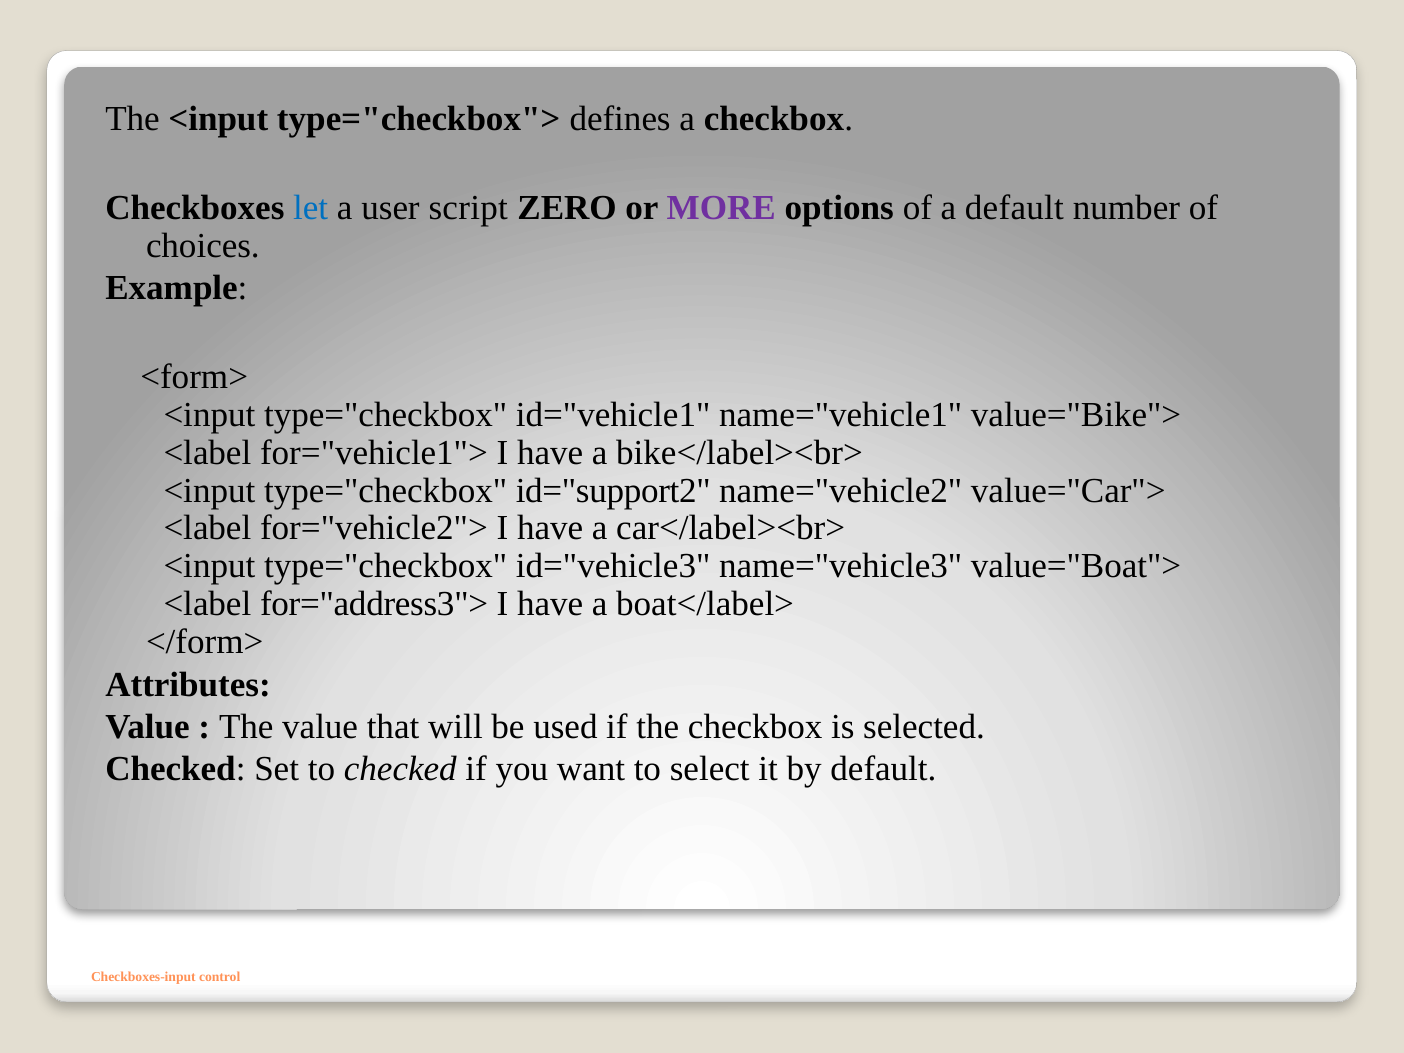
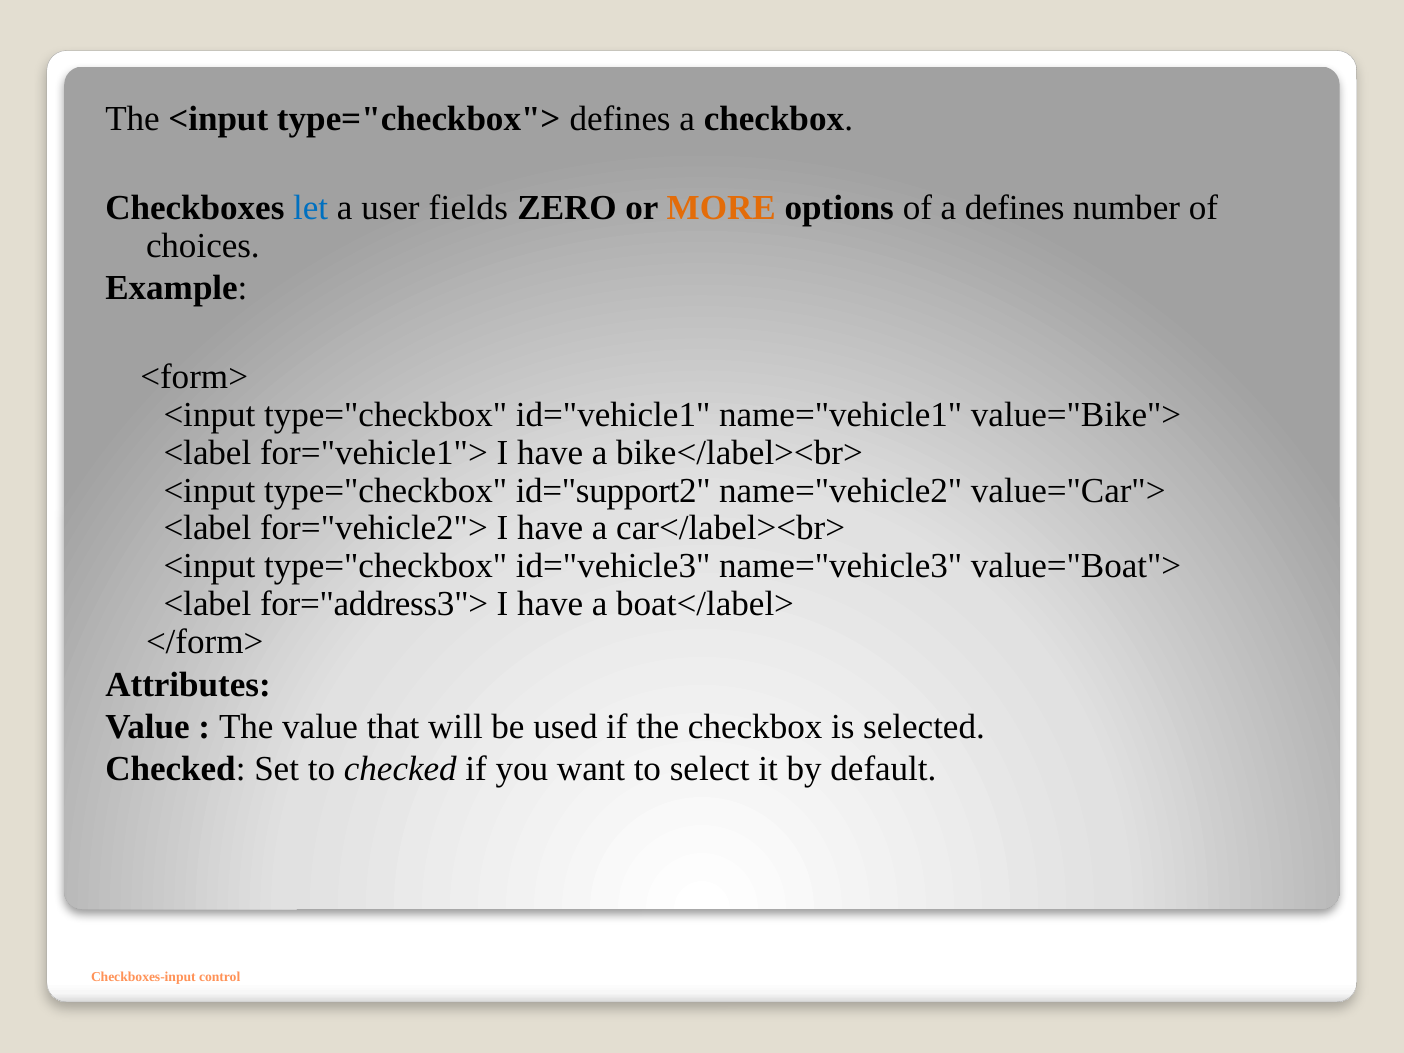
script: script -> fields (468, 208)
MORE colour: purple -> orange (721, 208)
a default: default -> defines (1015, 208)
